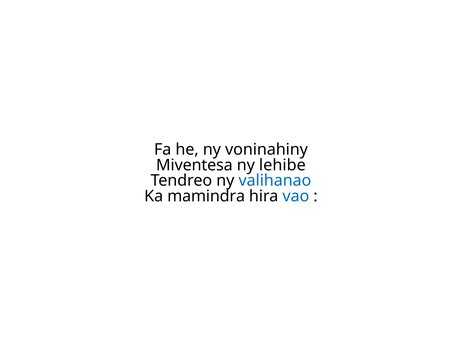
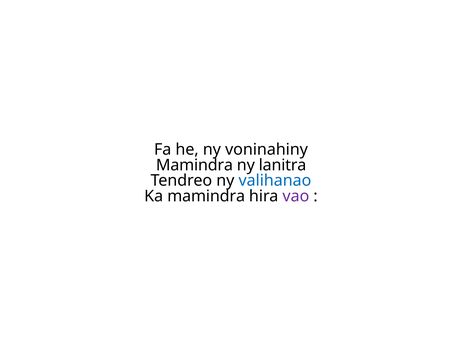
Miventesa: Miventesa -> Mamindra (194, 165)
lehibe: lehibe -> lanitra (283, 165)
vao colour: blue -> purple (296, 196)
